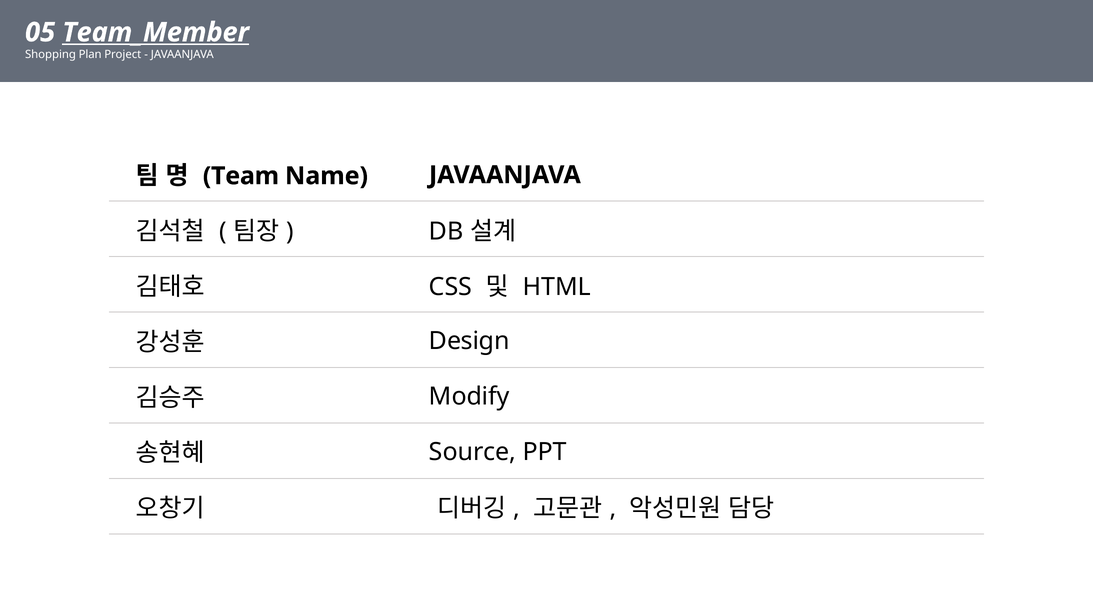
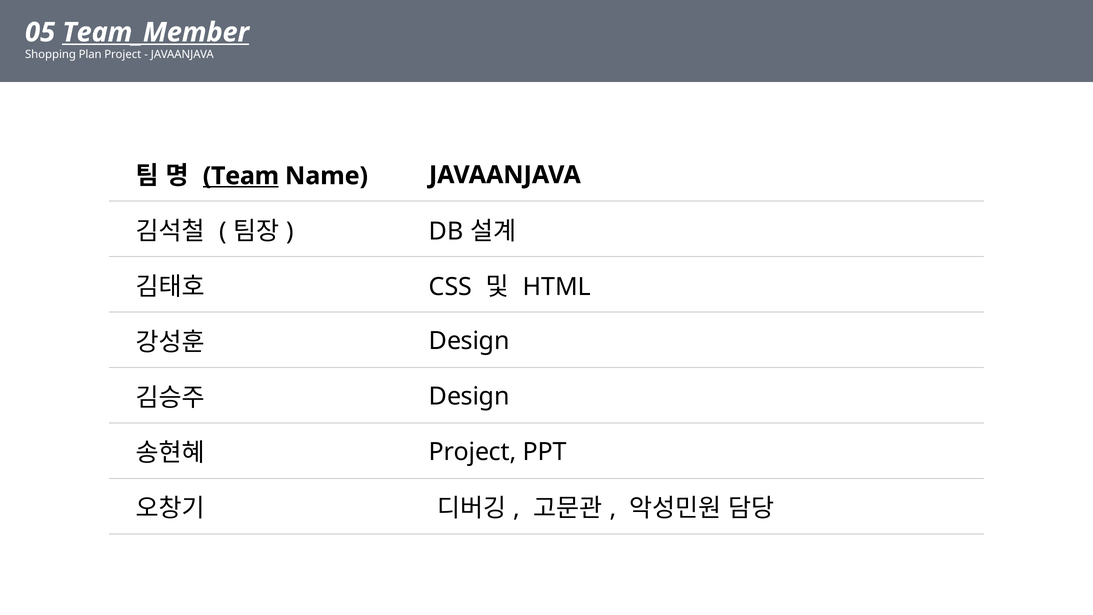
Team underline: none -> present (241, 176)
Modify: Modify -> Design (469, 397)
Source: Source -> Project (473, 452)
